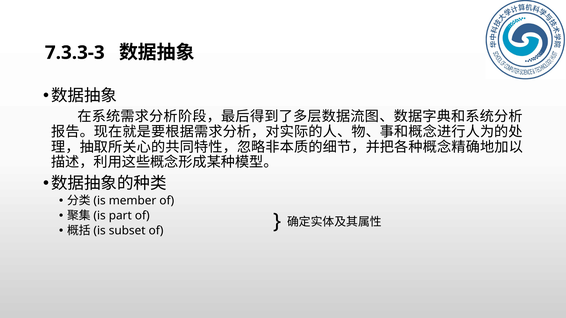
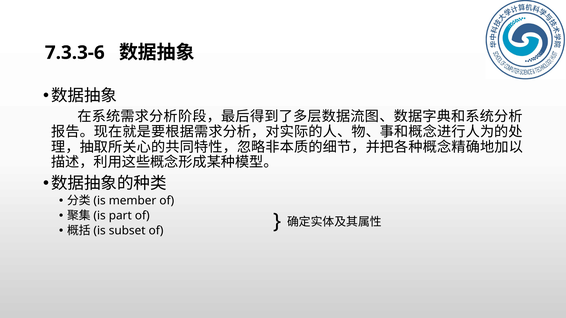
7.3.3-3: 7.3.3-3 -> 7.3.3-6 (75, 53)
